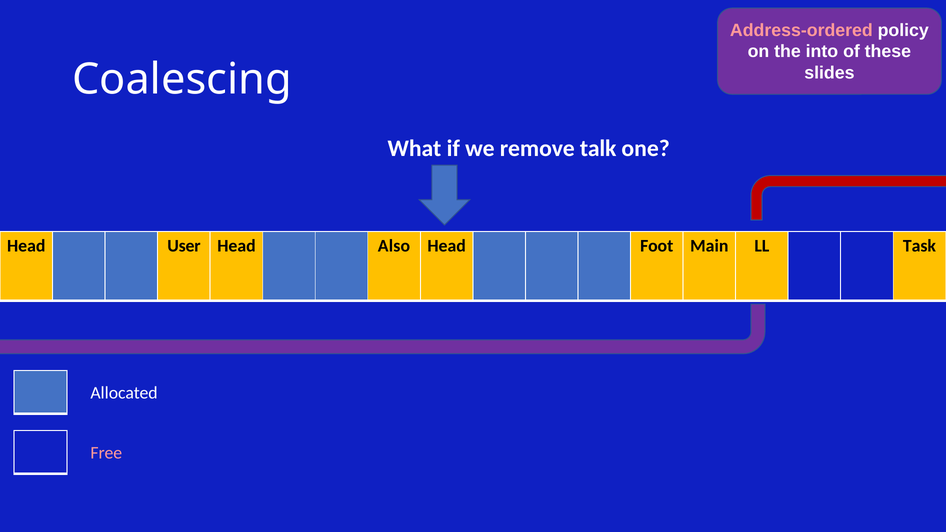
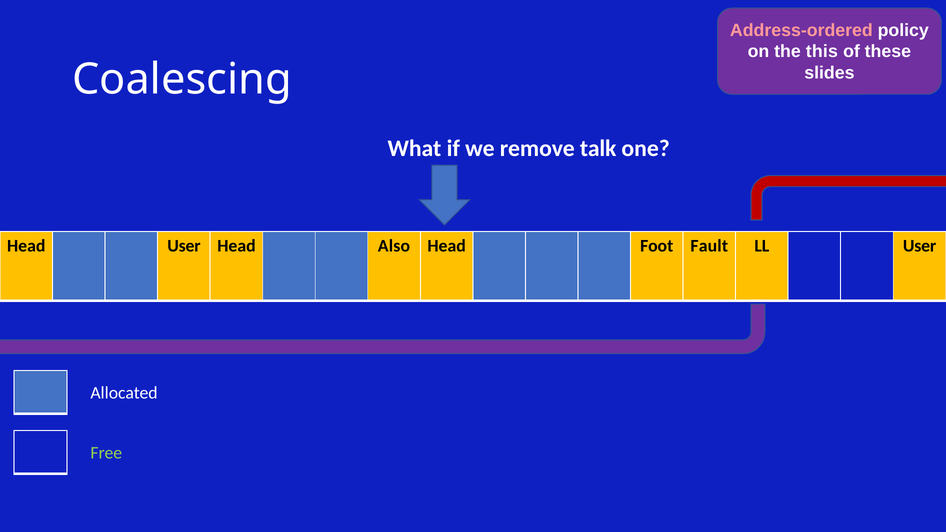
into: into -> this (822, 52)
Main: Main -> Fault (709, 246)
LL Task: Task -> User (920, 246)
Free colour: pink -> light green (106, 453)
